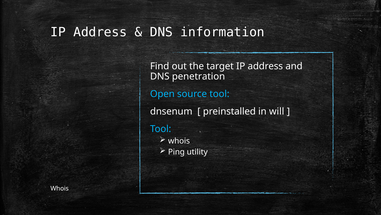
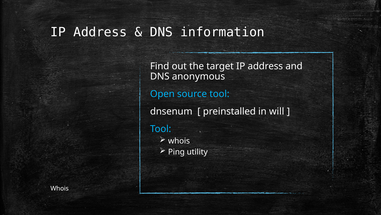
penetration: penetration -> anonymous (198, 76)
